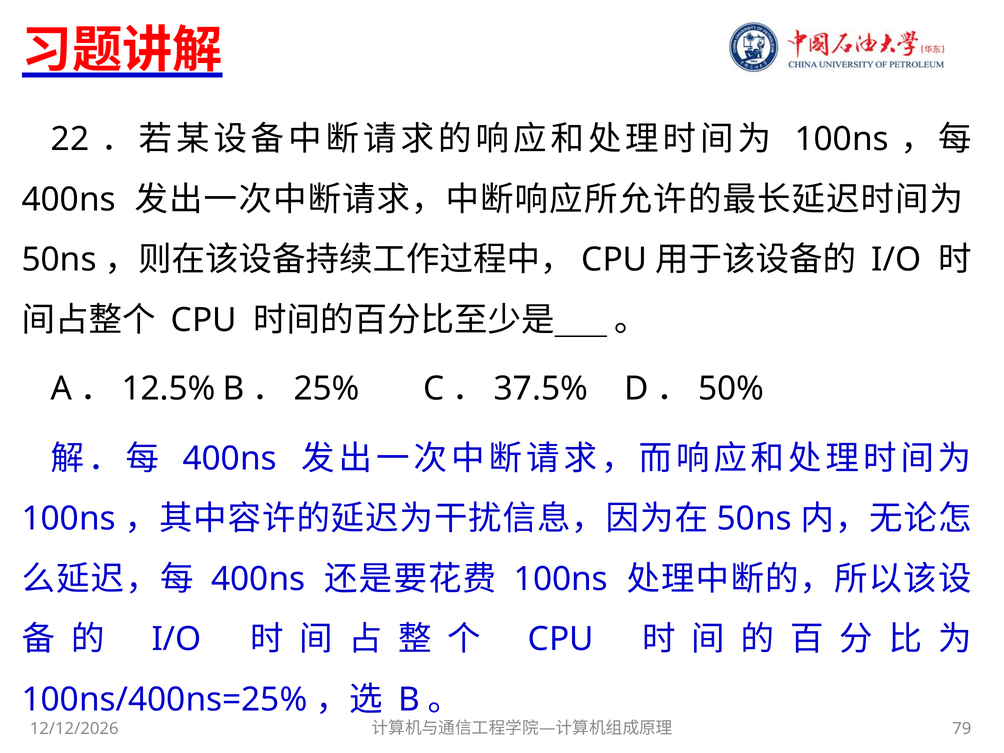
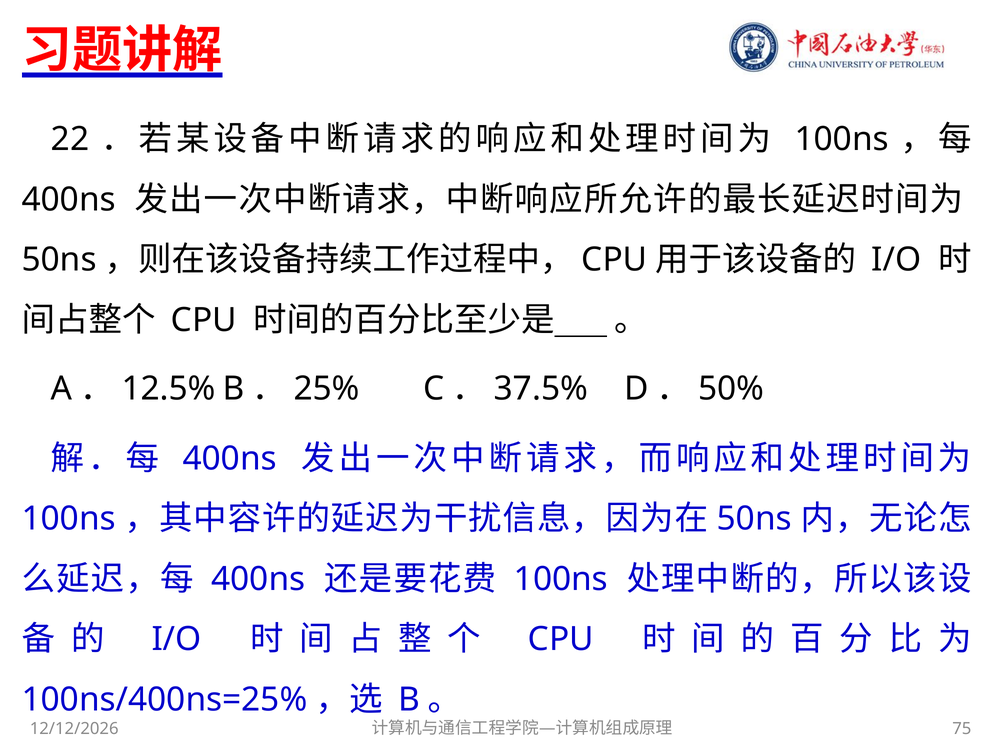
79: 79 -> 75 (962, 729)
